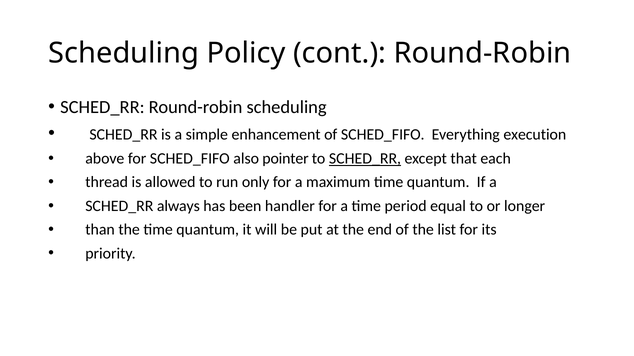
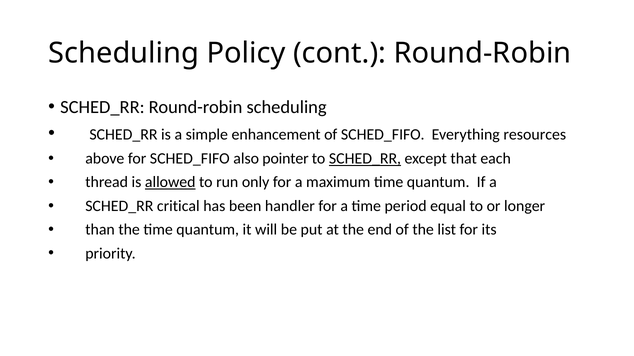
execution: execution -> resources (535, 135)
allowed underline: none -> present (170, 183)
always: always -> critical (178, 206)
